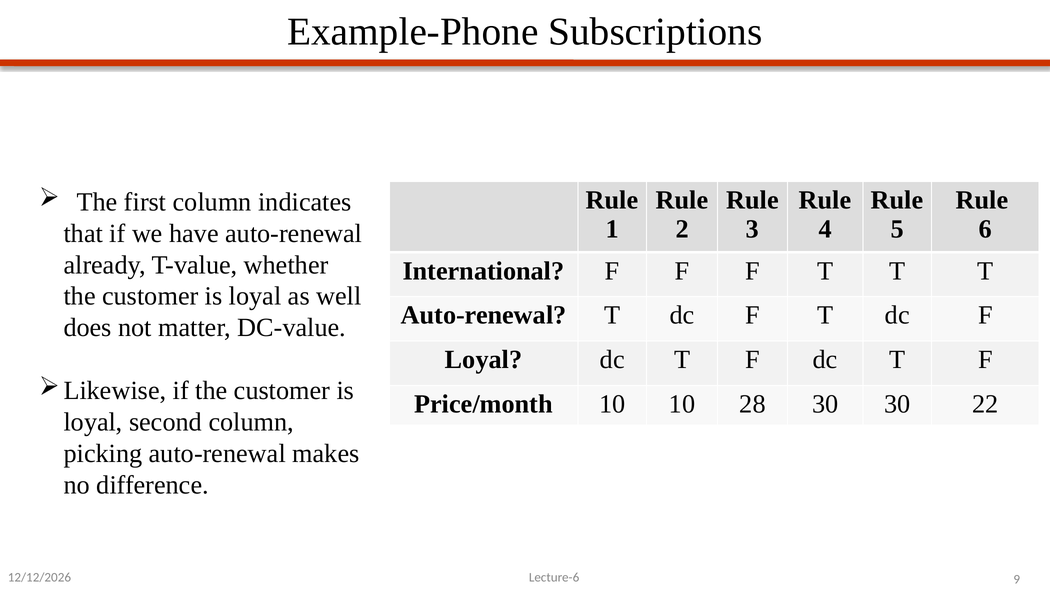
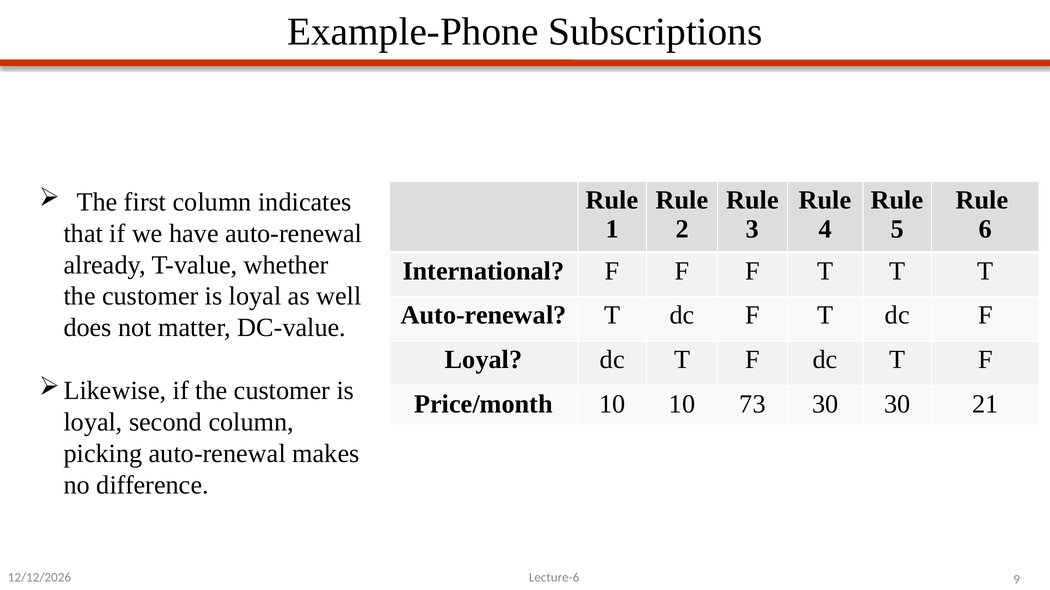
28: 28 -> 73 (753, 404)
22: 22 -> 21 (985, 404)
